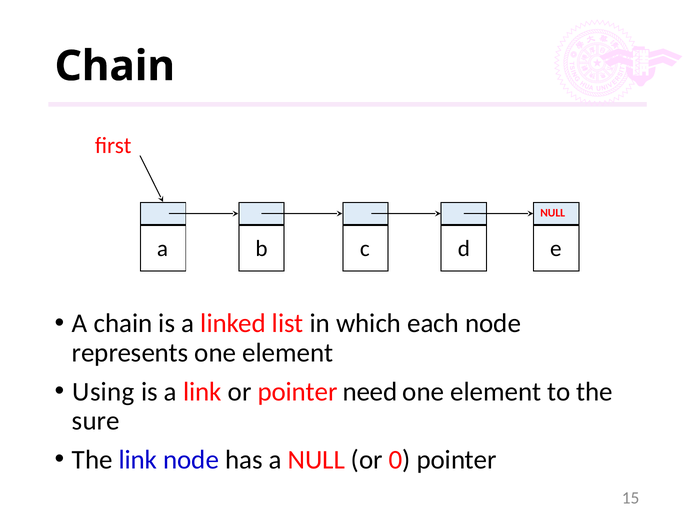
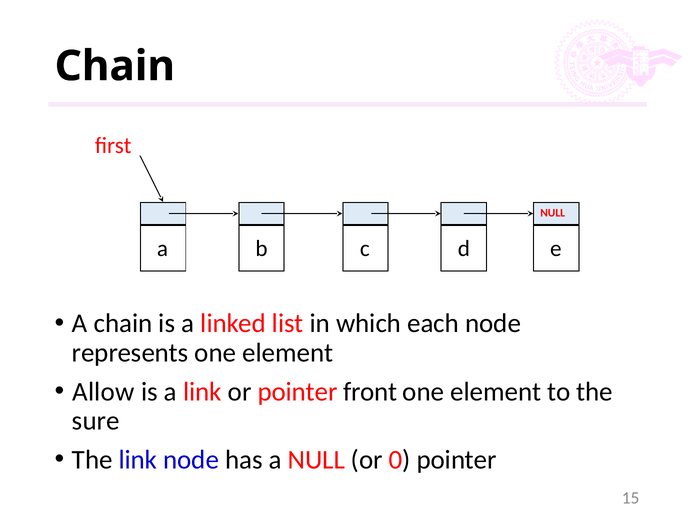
Using: Using -> Allow (103, 391)
need: need -> front (370, 391)
